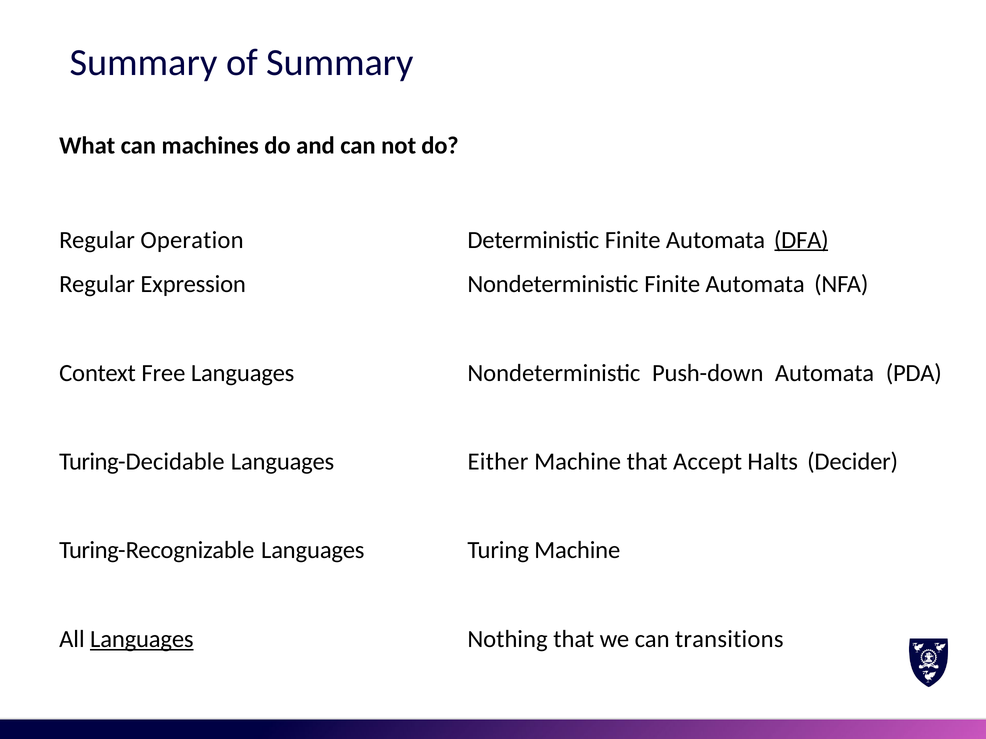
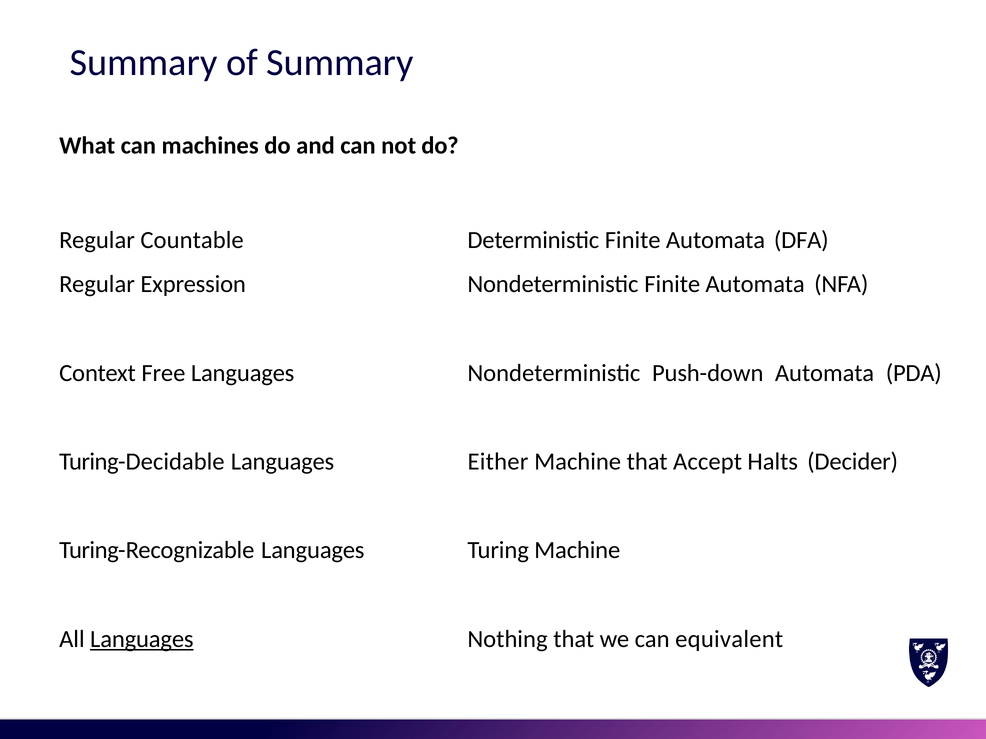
Operation: Operation -> Countable (192, 240)
DFA underline: present -> none (801, 240)
transitions: transitions -> equivalent (729, 639)
